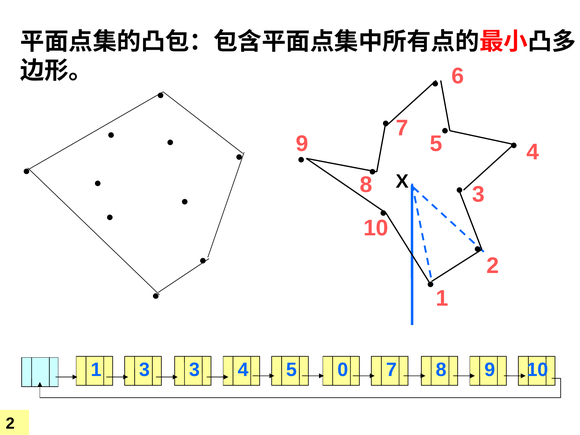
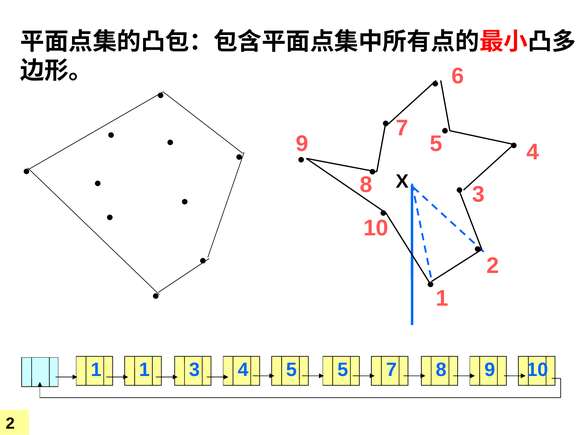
3: 3 -> 1 (145, 370)
5 0: 0 -> 5 (343, 370)
